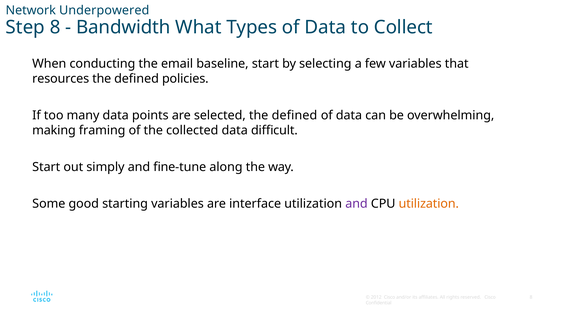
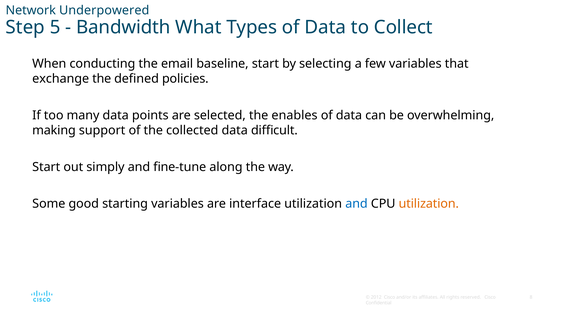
Step 8: 8 -> 5 (55, 27)
resources: resources -> exchange (61, 79)
selected the defined: defined -> enables (295, 115)
framing: framing -> support (102, 130)
and colour: purple -> blue (357, 204)
